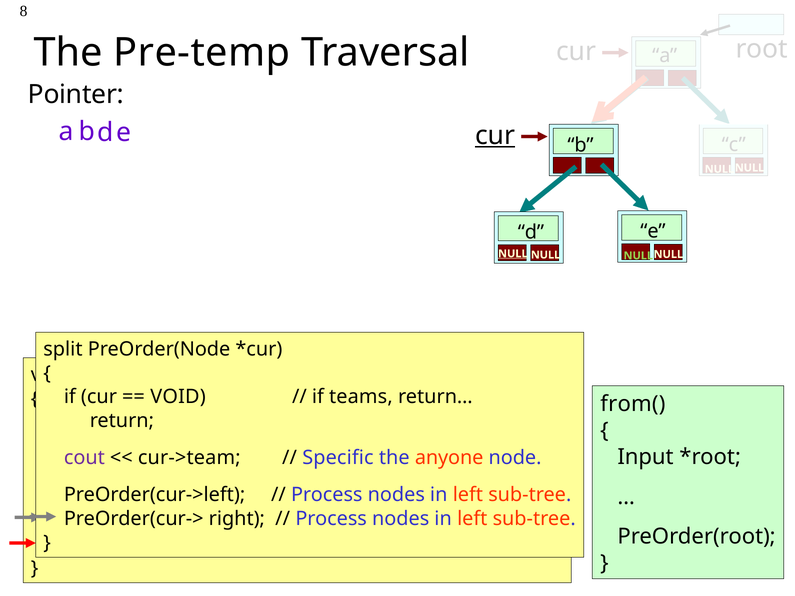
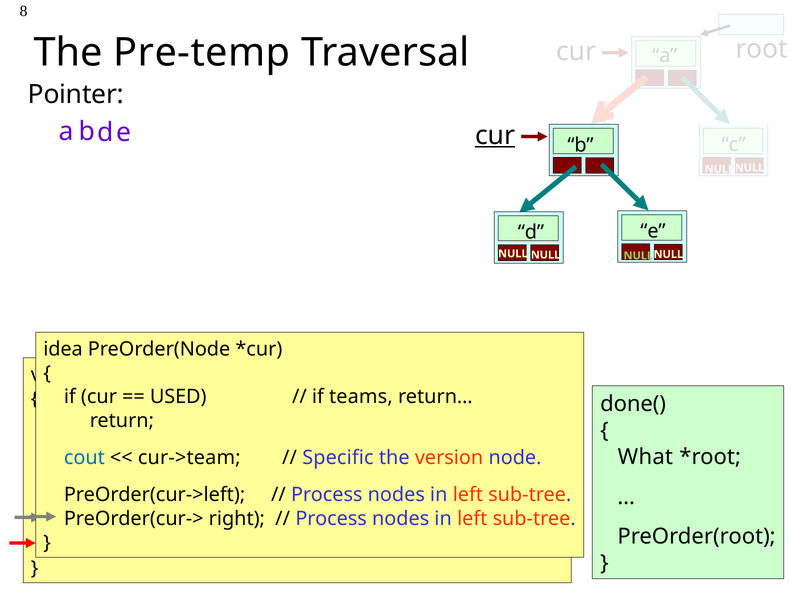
NULL underline: present -> none (513, 254)
split: split -> idea (63, 349)
VOID: VOID -> USED (178, 397)
from(: from( -> done( (633, 404)
Input: Input -> What (645, 457)
cout colour: purple -> blue (84, 458)
anyone: anyone -> version (449, 458)
